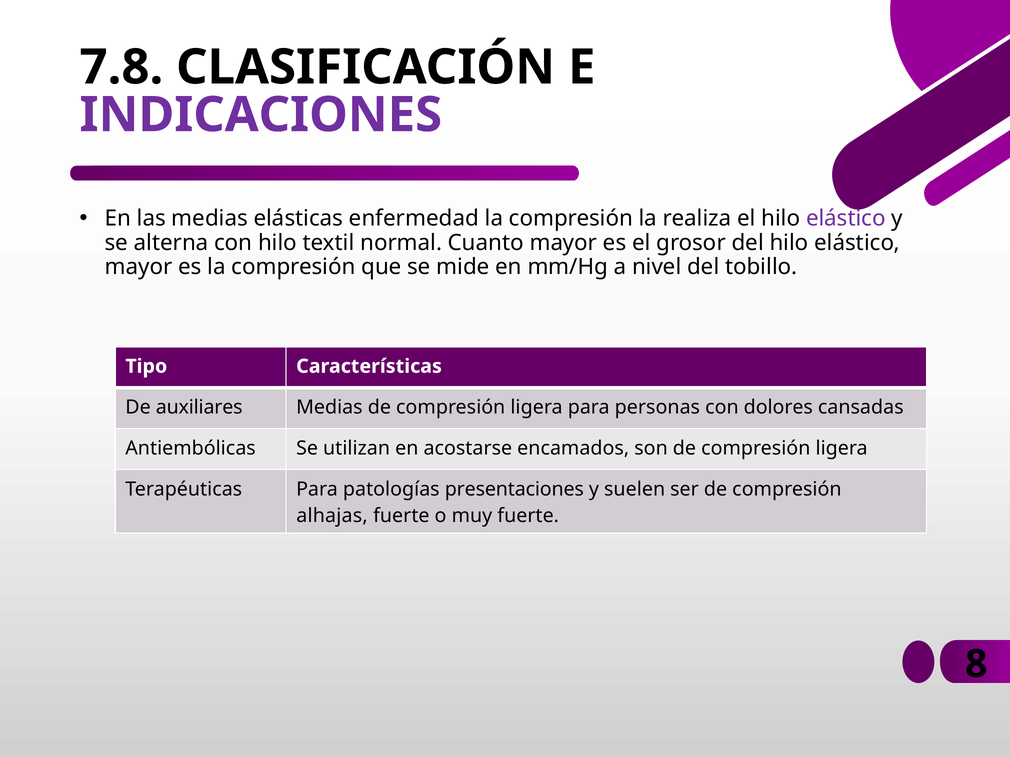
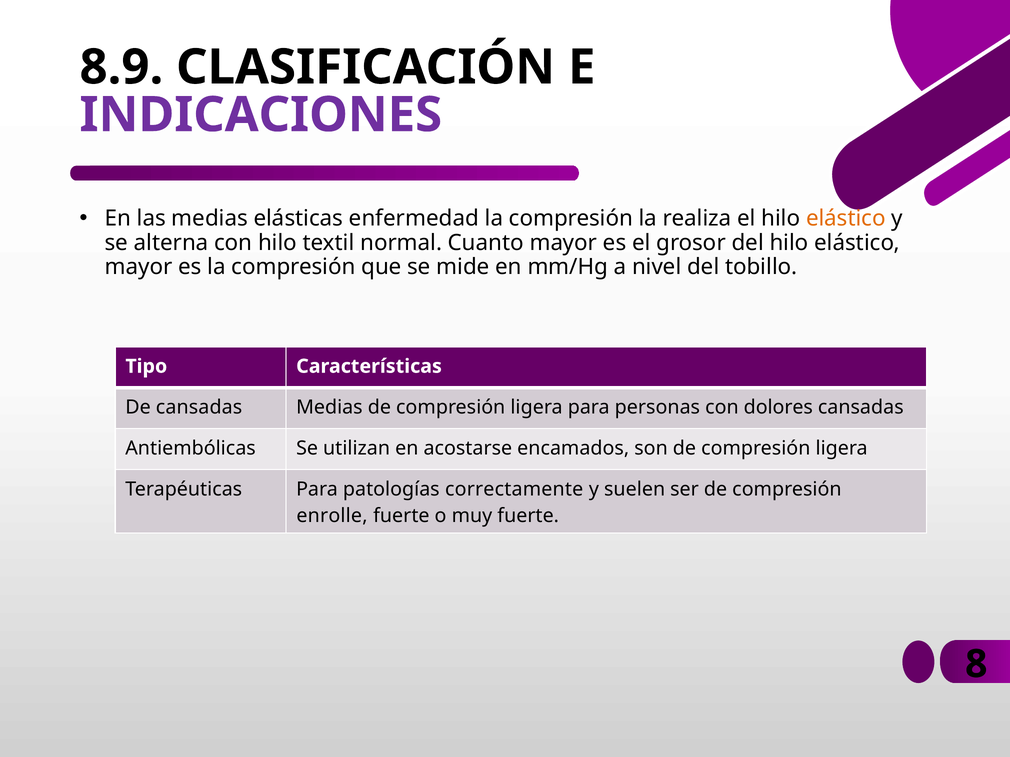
7.8: 7.8 -> 8.9 (121, 67)
elástico colour: purple -> orange (846, 219)
De auxiliares: auxiliares -> cansadas (199, 407)
presentaciones: presentaciones -> correctamente (514, 489)
alhajas: alhajas -> enrolle (332, 516)
